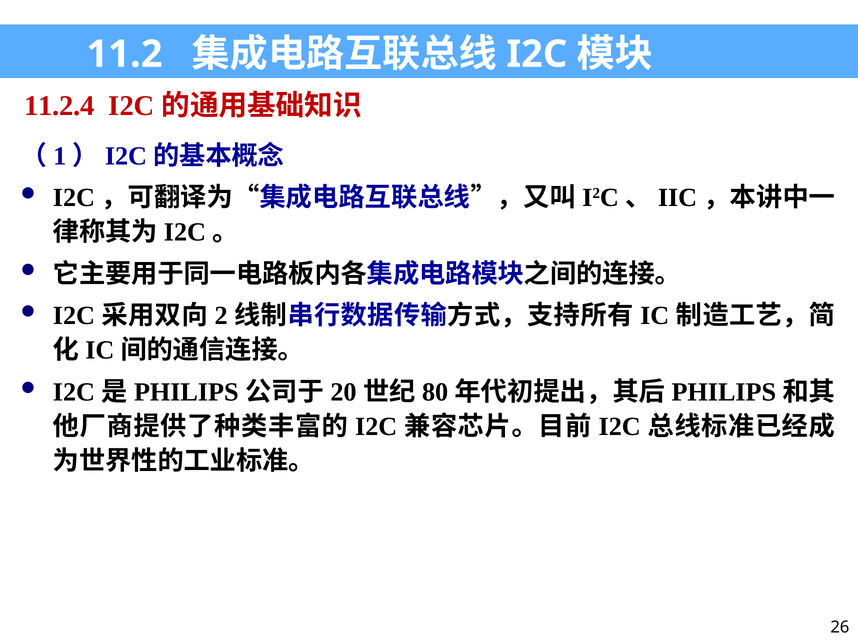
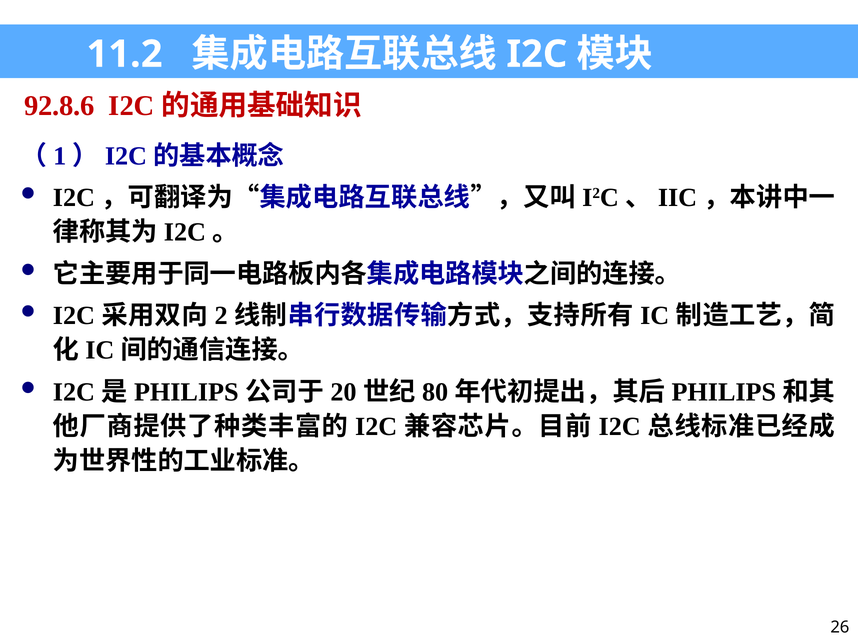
11.2.4: 11.2.4 -> 92.8.6 (59, 106)
